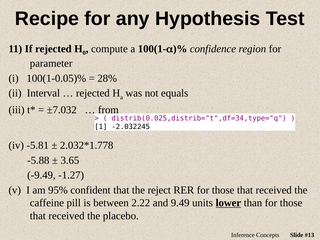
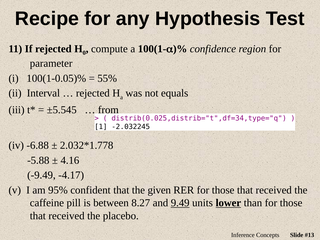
28%: 28% -> 55% (107, 78)
±7.032: ±7.032 -> ±5.545 (62, 110)
-5.81: -5.81 -> -6.88 (38, 145)
3.65: 3.65 -> 4.16 (70, 160)
-1.27: -1.27 -> -4.17 (71, 175)
reject: reject -> given (159, 190)
2.22: 2.22 -> 8.27 (141, 203)
9.49 underline: none -> present (180, 203)
